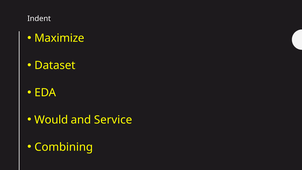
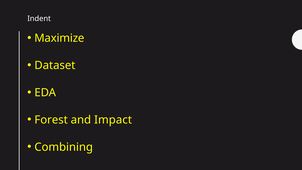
Would: Would -> Forest (51, 120)
Service: Service -> Impact (113, 120)
